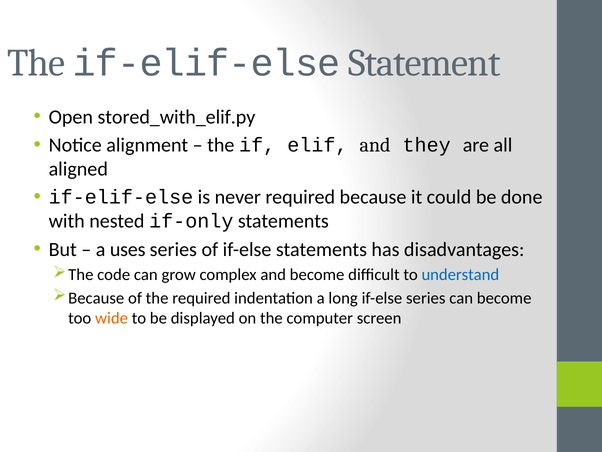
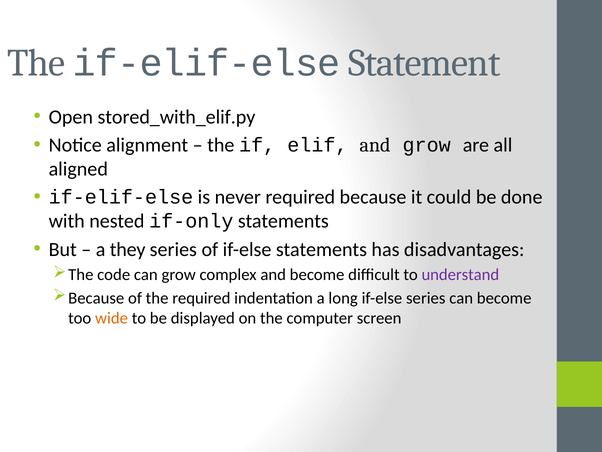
and they: they -> grow (427, 145)
uses: uses -> they (128, 249)
understand colour: blue -> purple (460, 274)
